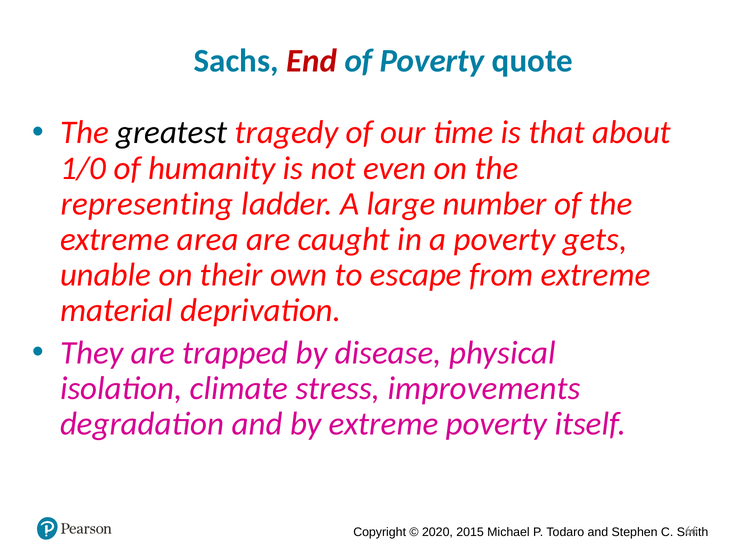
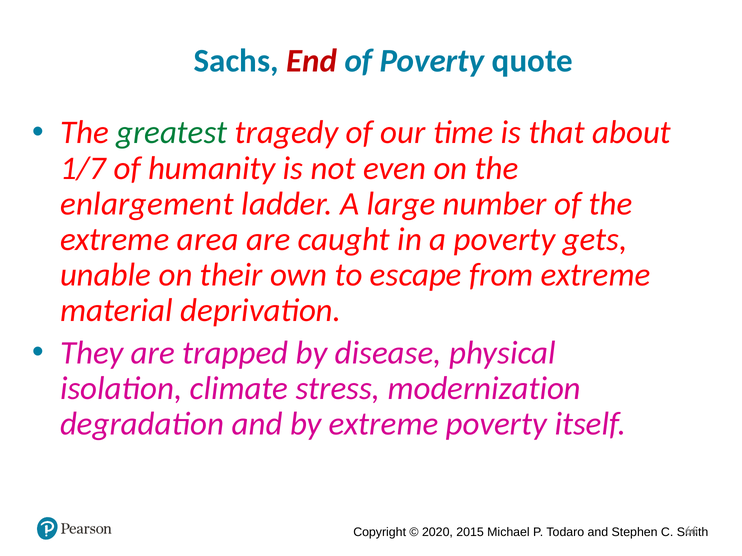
greatest colour: black -> green (172, 133)
1/0: 1/0 -> 1/7 (83, 168)
representing: representing -> enlargement (147, 204)
improvements: improvements -> modernization (484, 389)
